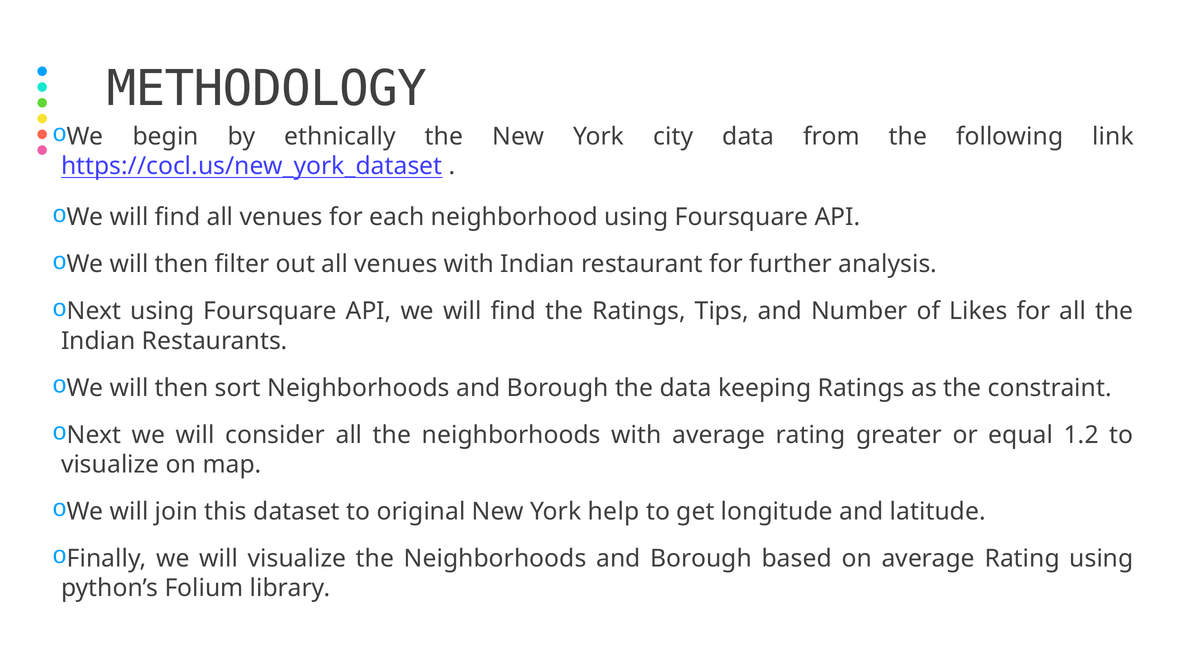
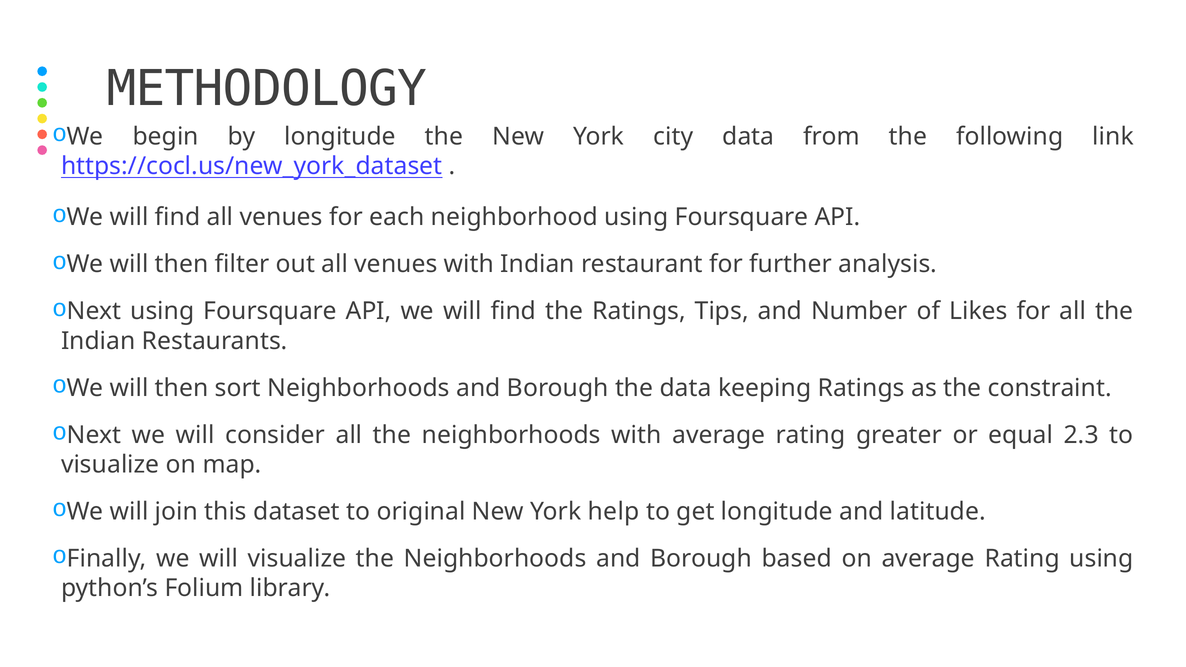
by ethnically: ethnically -> longitude (340, 137)
1.2: 1.2 -> 2.3 (1081, 435)
